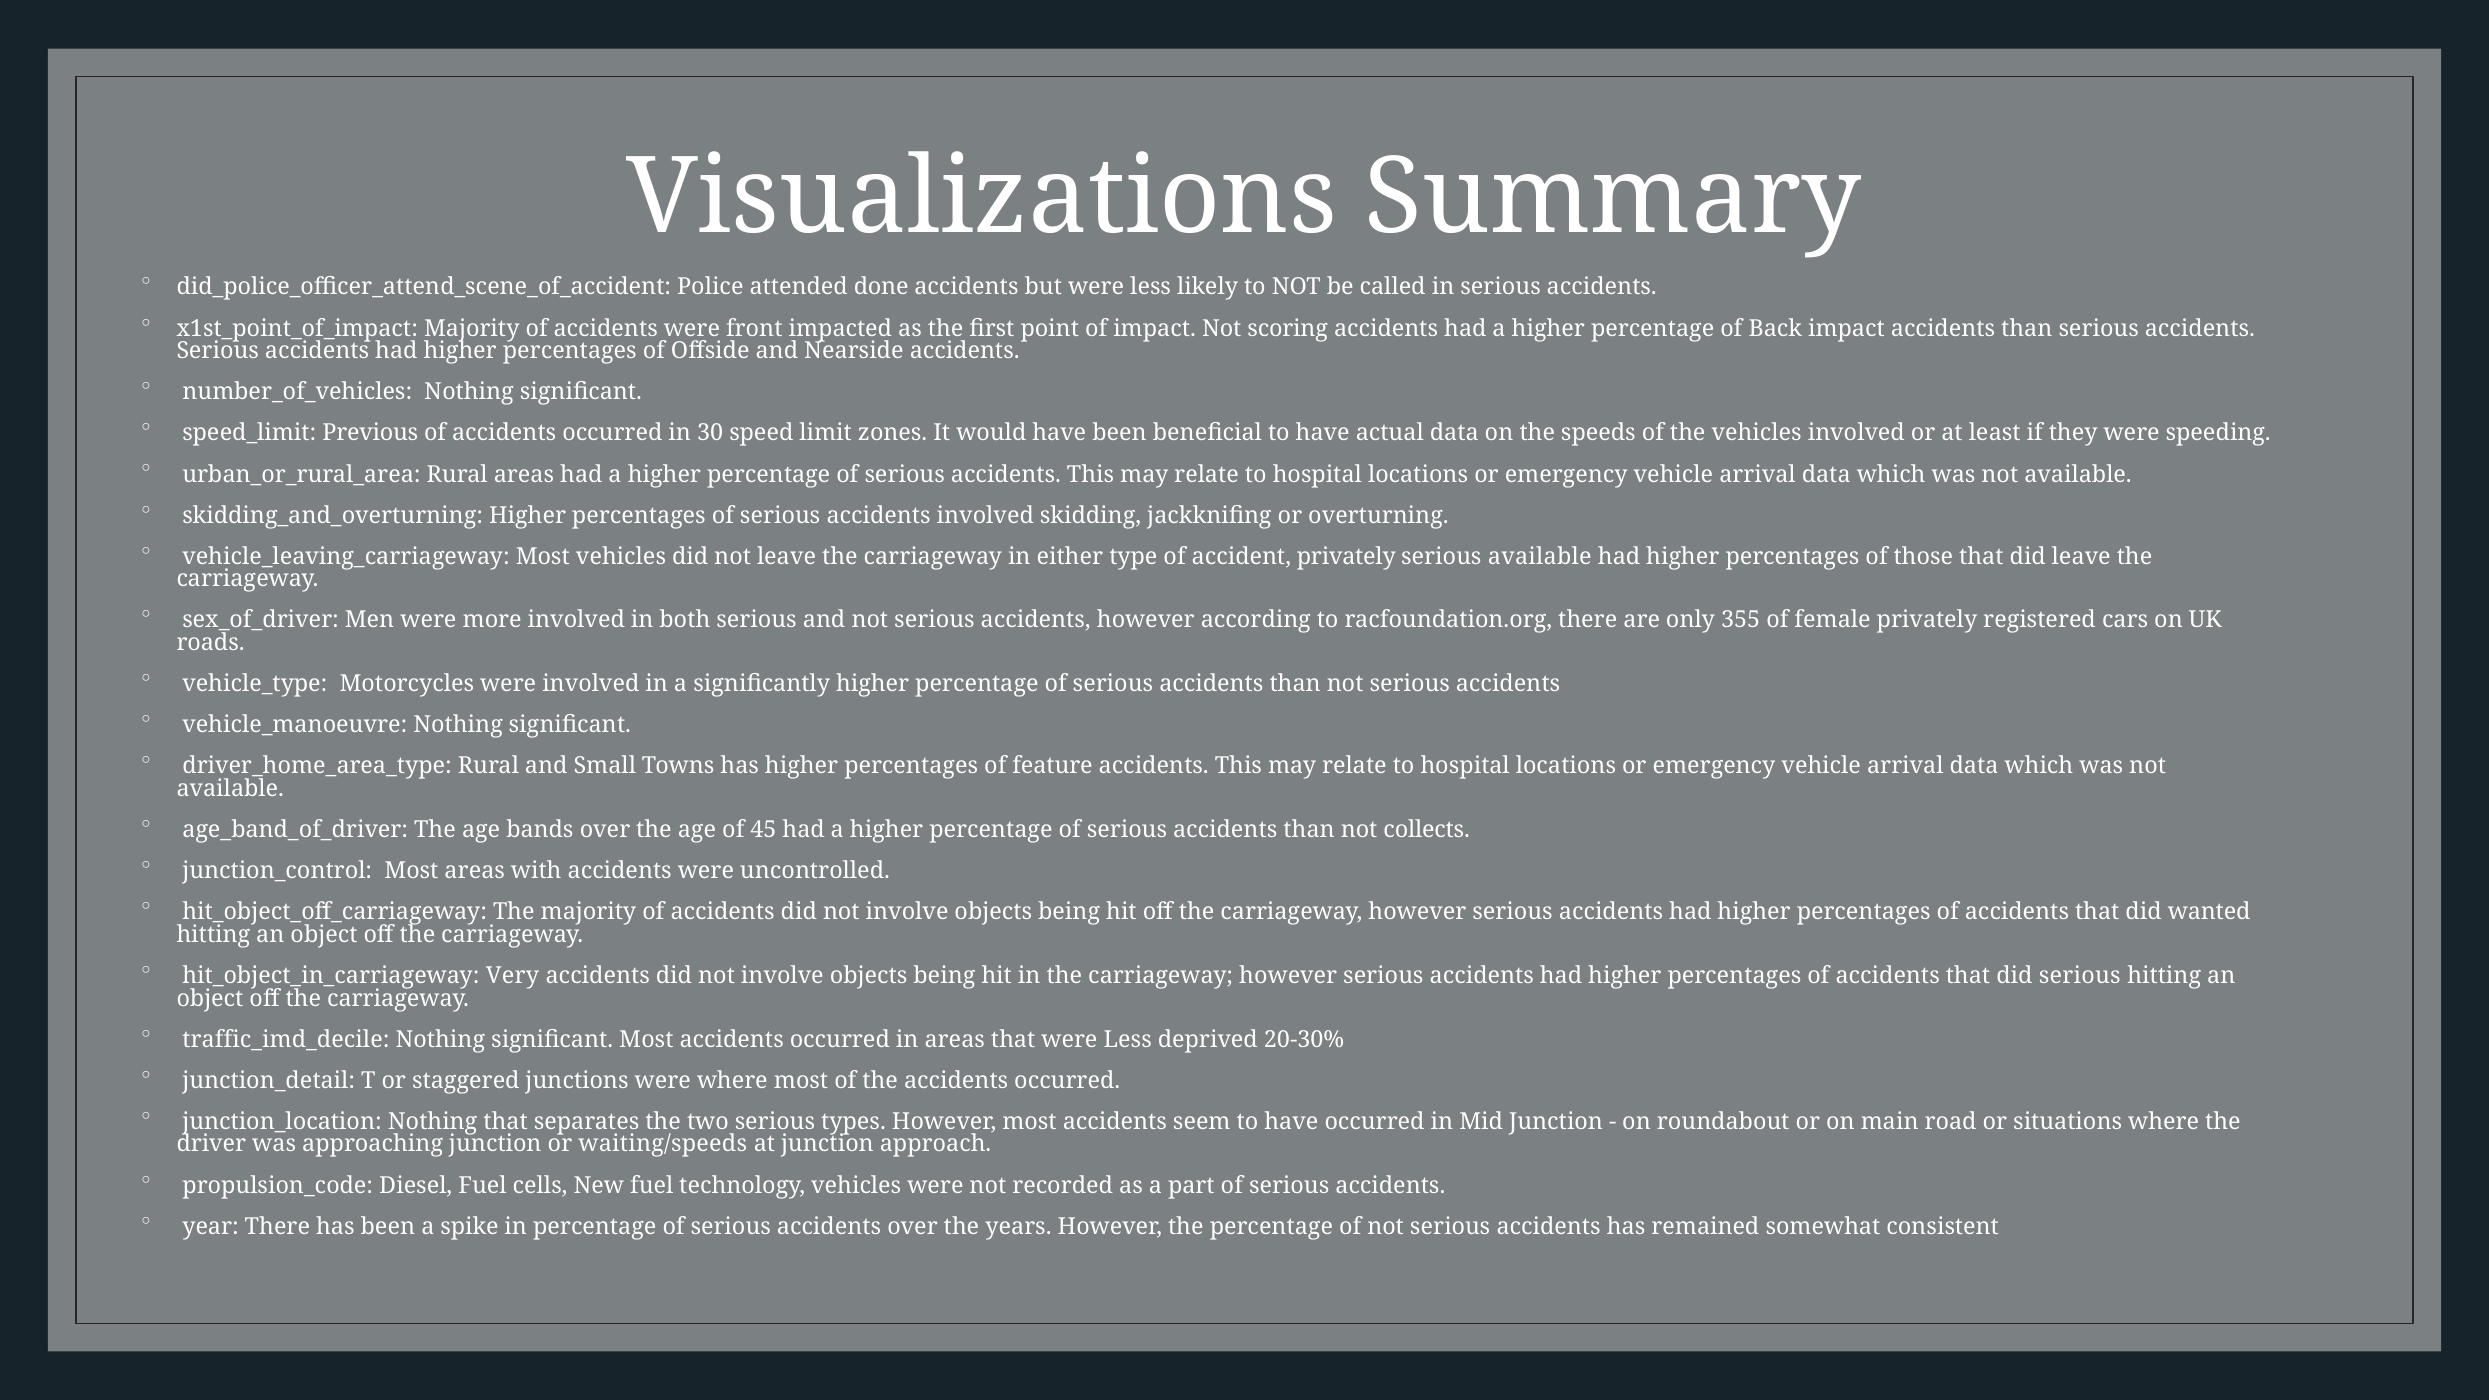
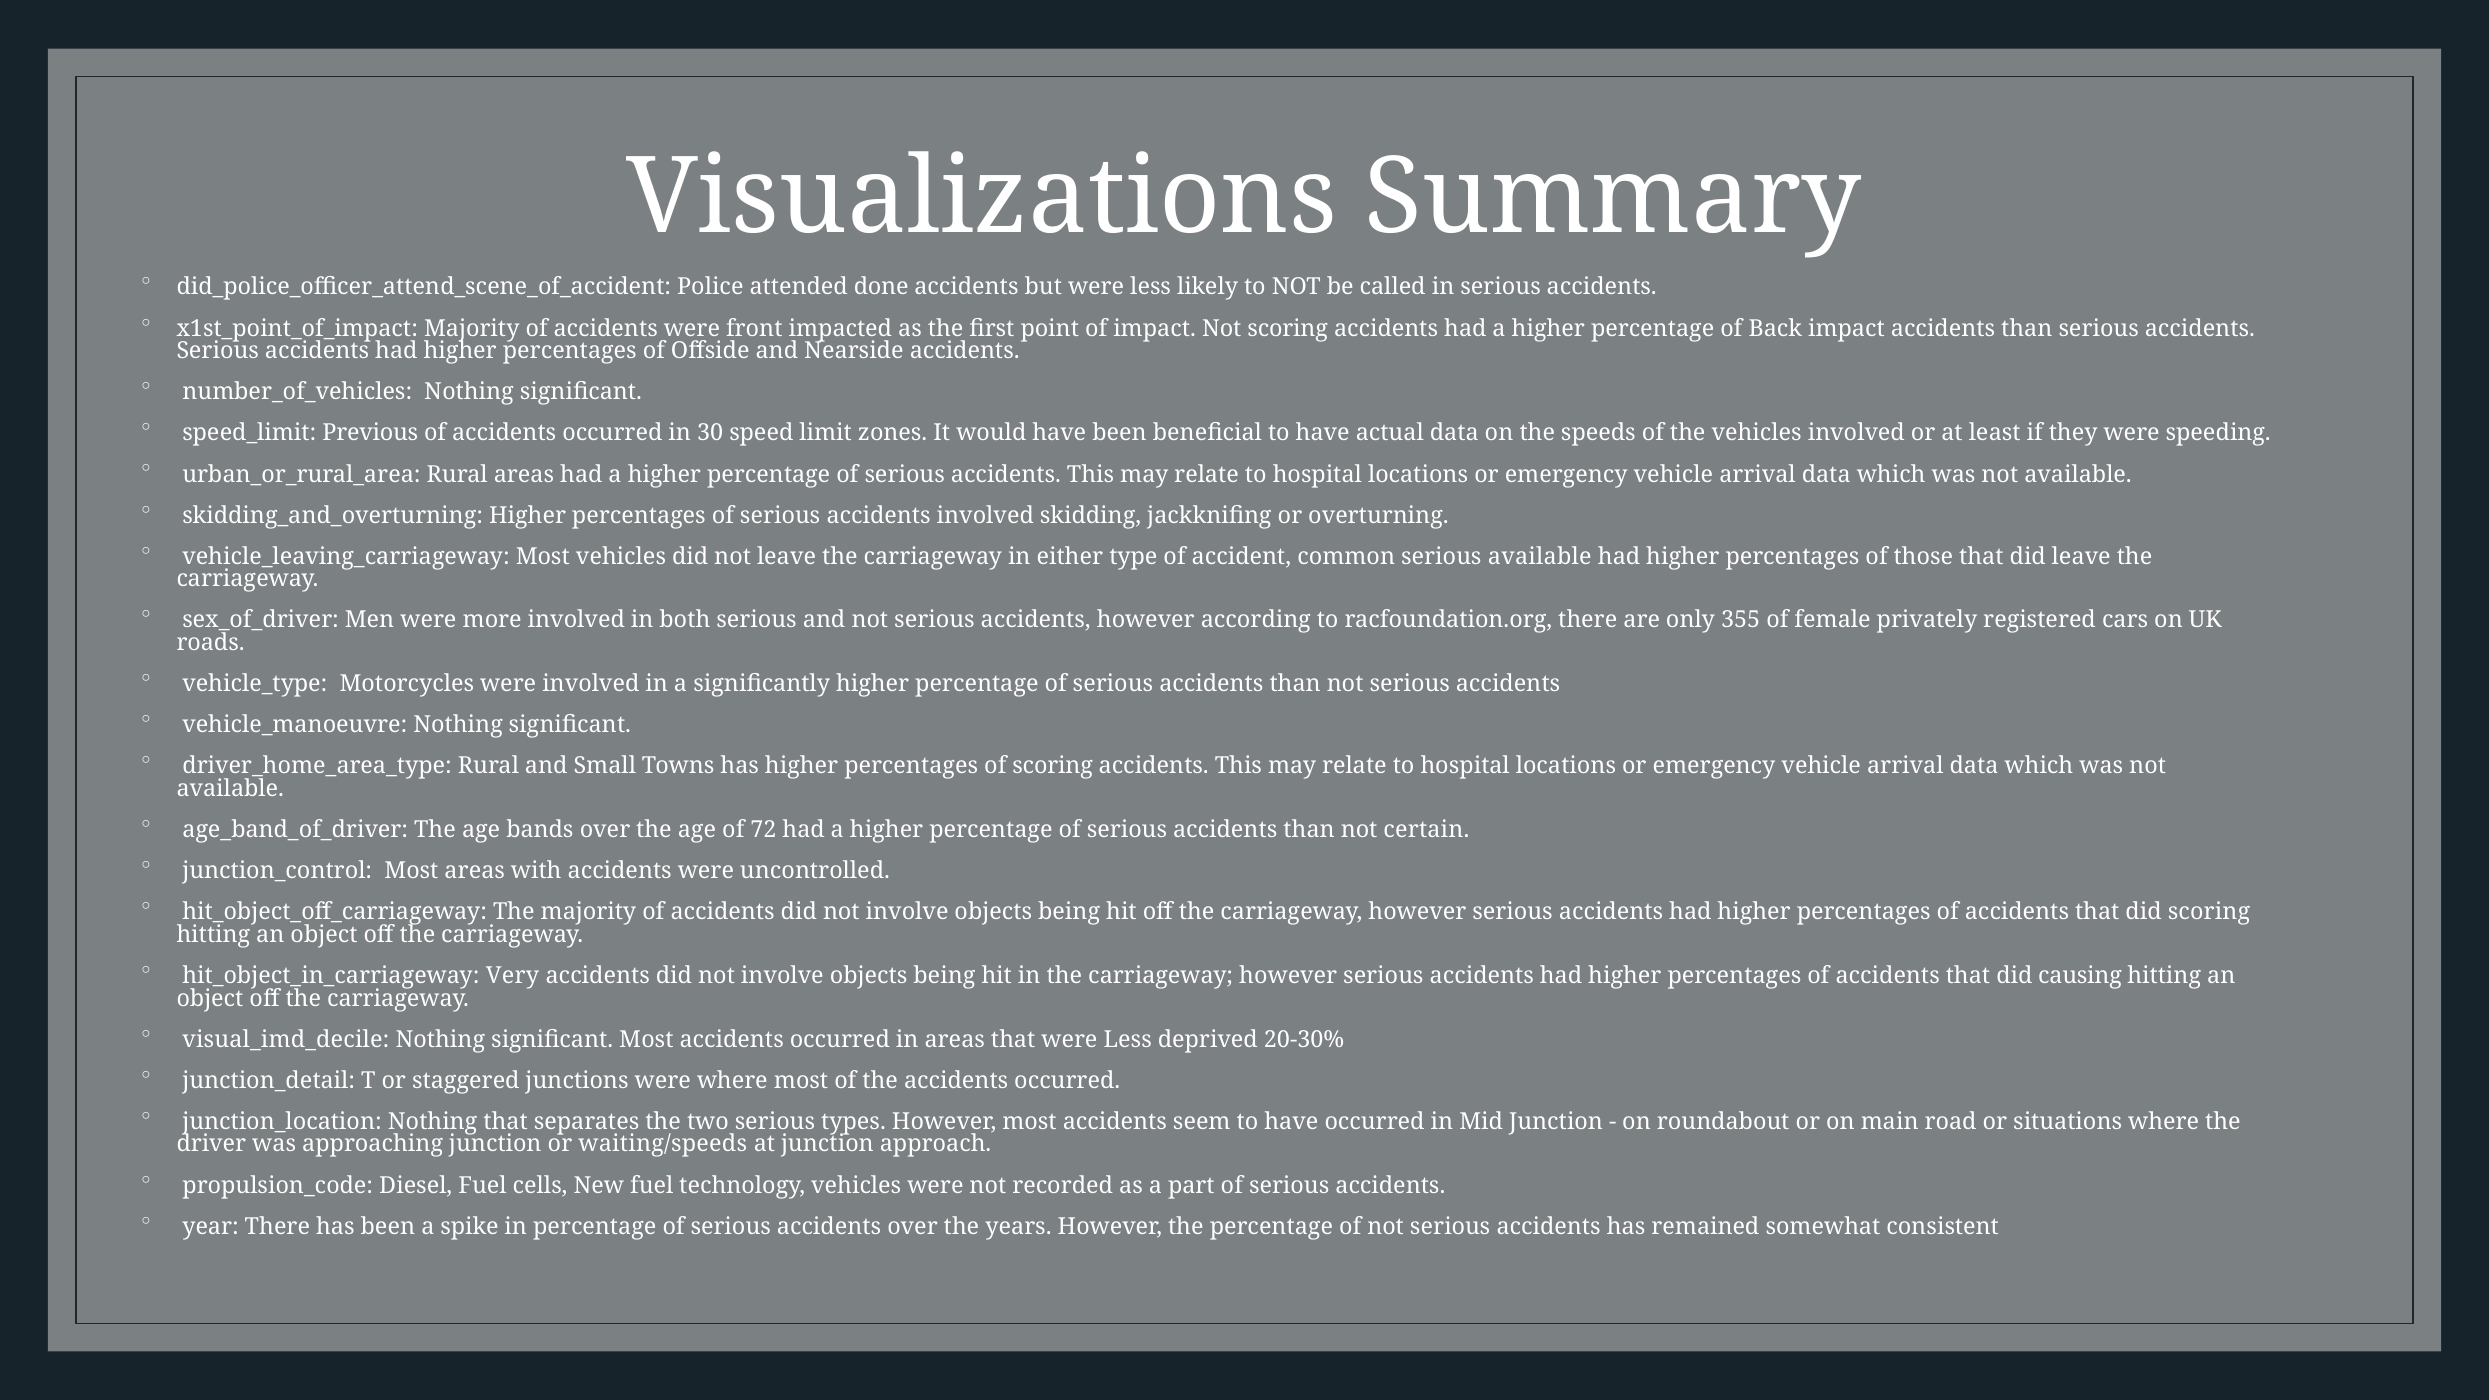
accident privately: privately -> common (1346, 557)
of feature: feature -> scoring (1053, 766)
45: 45 -> 72 (763, 830)
collects: collects -> certain (1426, 830)
did wanted: wanted -> scoring (2209, 912)
did serious: serious -> causing (2080, 976)
traffic_imd_decile: traffic_imd_decile -> visual_imd_decile (286, 1039)
